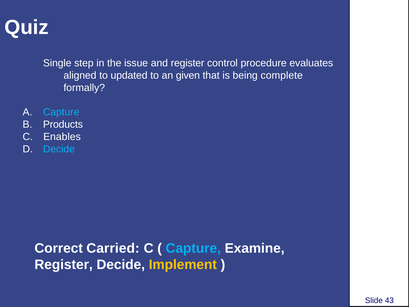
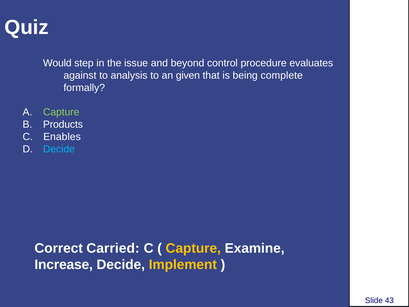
Single: Single -> Would (57, 63)
and register: register -> beyond (188, 63)
aligned: aligned -> against (80, 75)
updated: updated -> analysis (129, 75)
Capture colour: light blue -> light green (61, 112)
Capture colour: light blue -> yellow (193, 248)
Register: Register -> Increase (64, 265)
